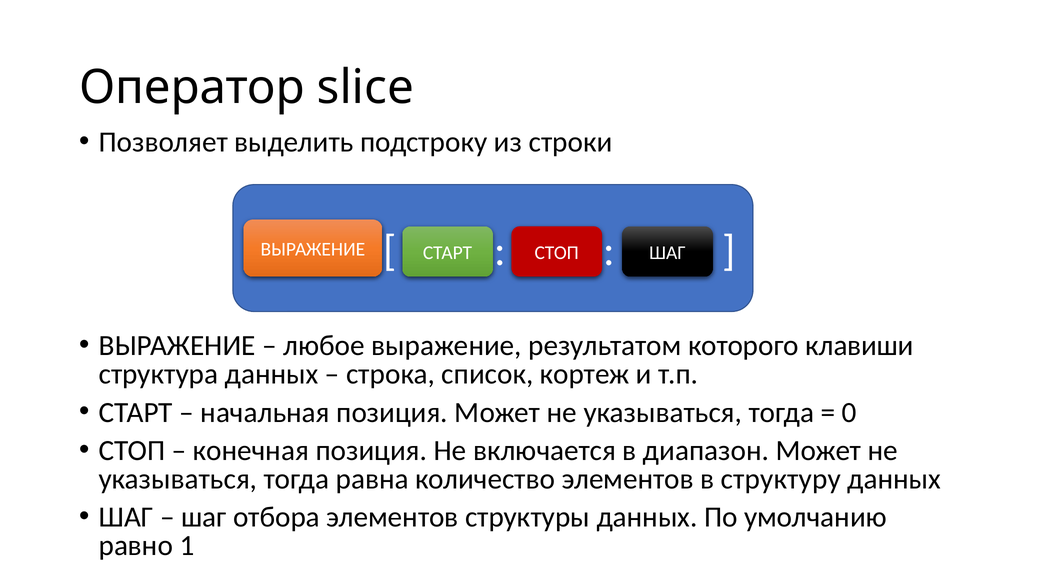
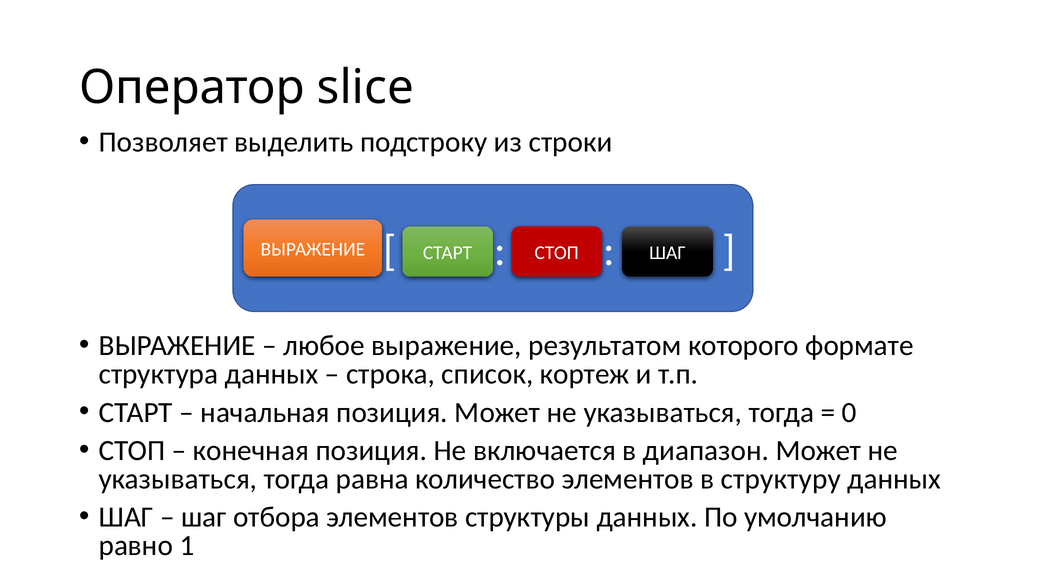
клавиши: клавиши -> формате (860, 345)
